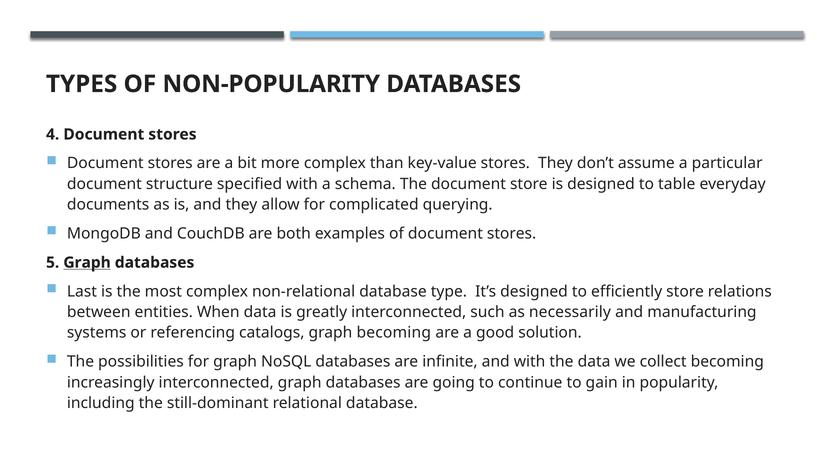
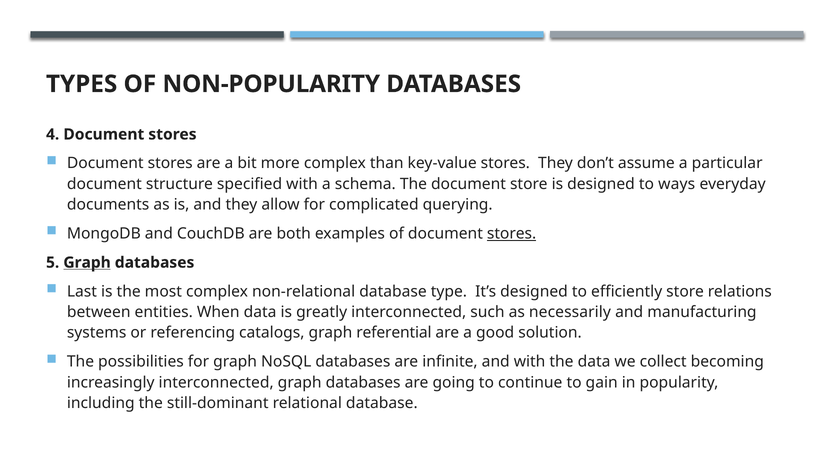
table: table -> ways (677, 184)
stores underline: none -> present (512, 234)
graph becoming: becoming -> referential (394, 333)
